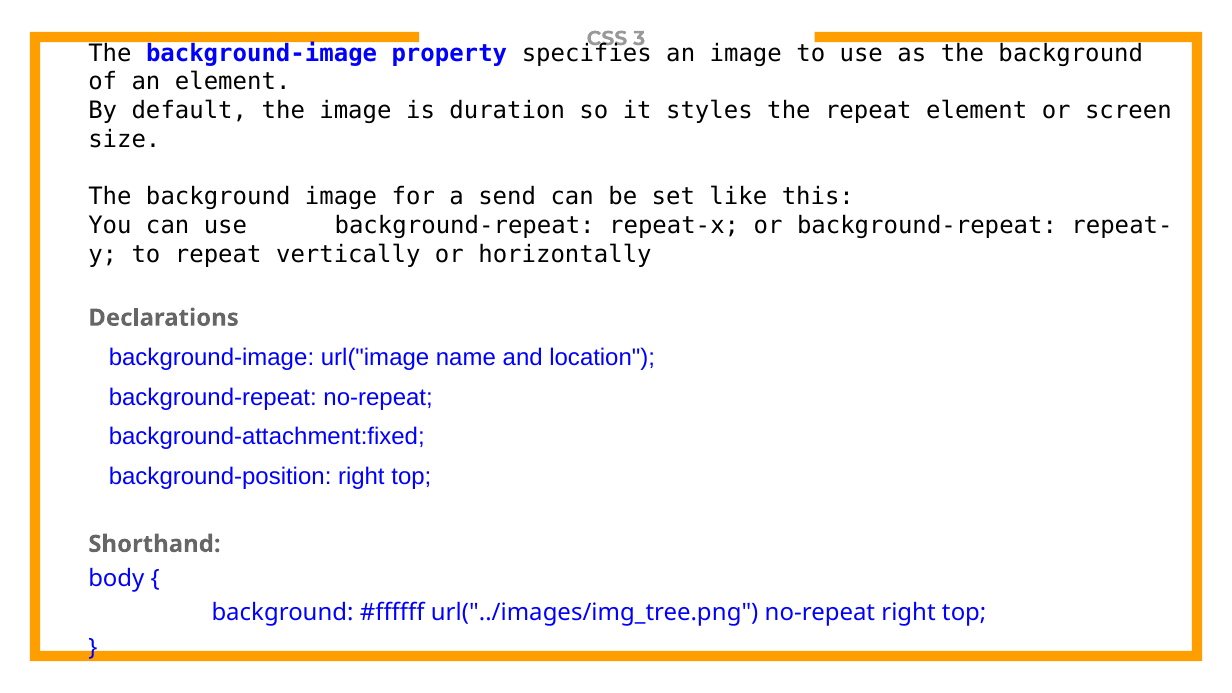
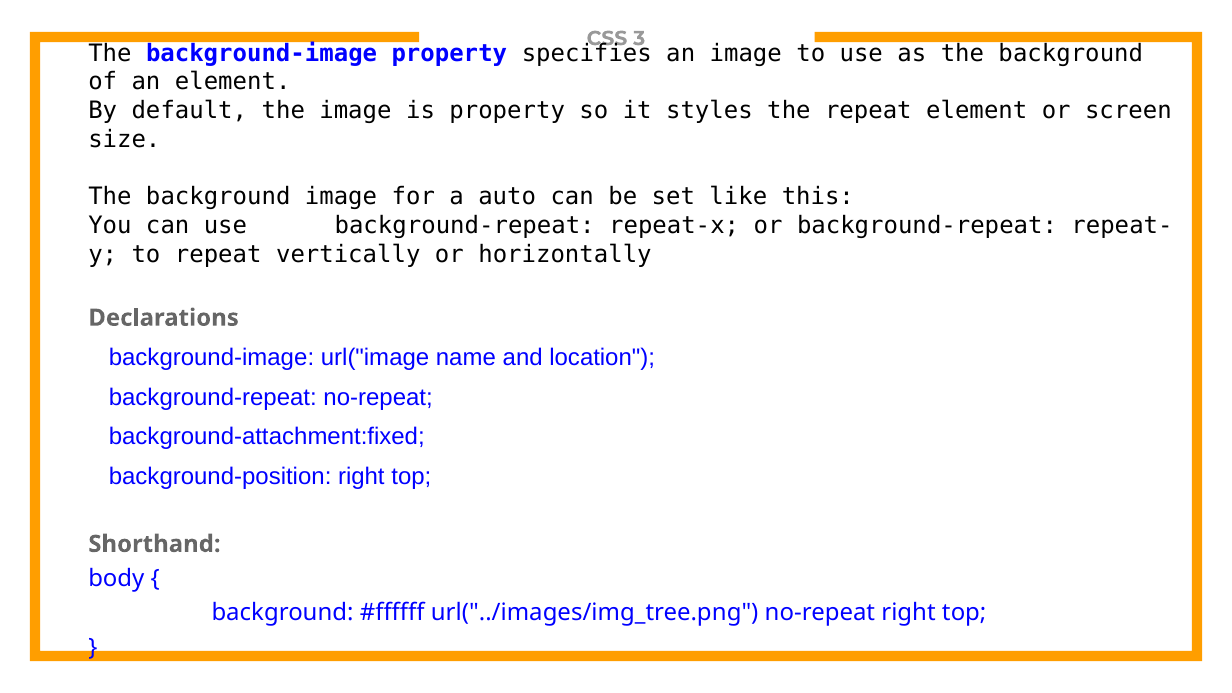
is duration: duration -> property (507, 111)
send: send -> auto (507, 197)
